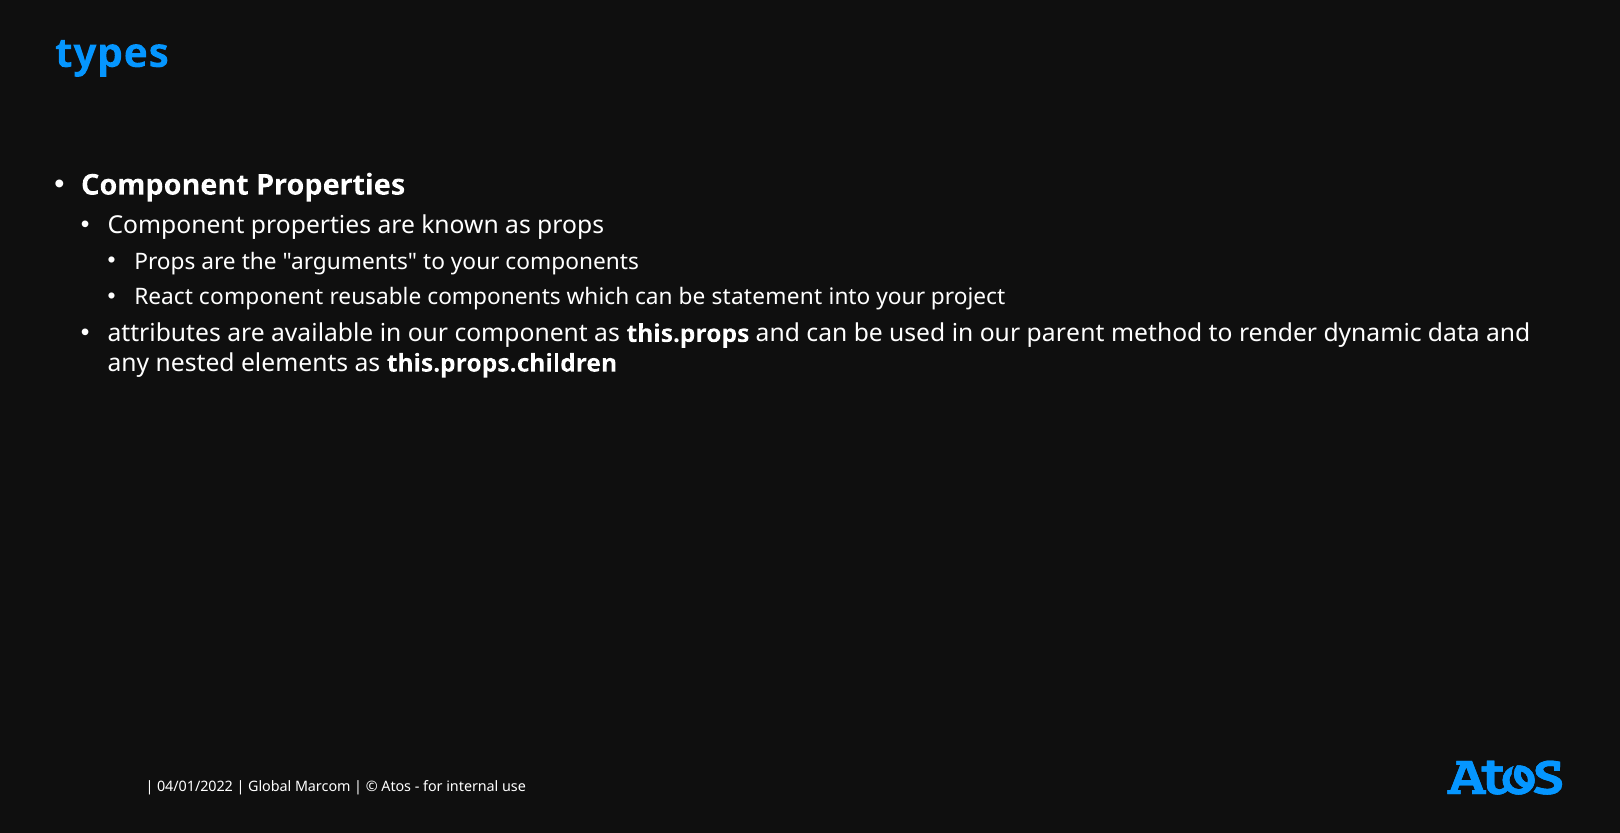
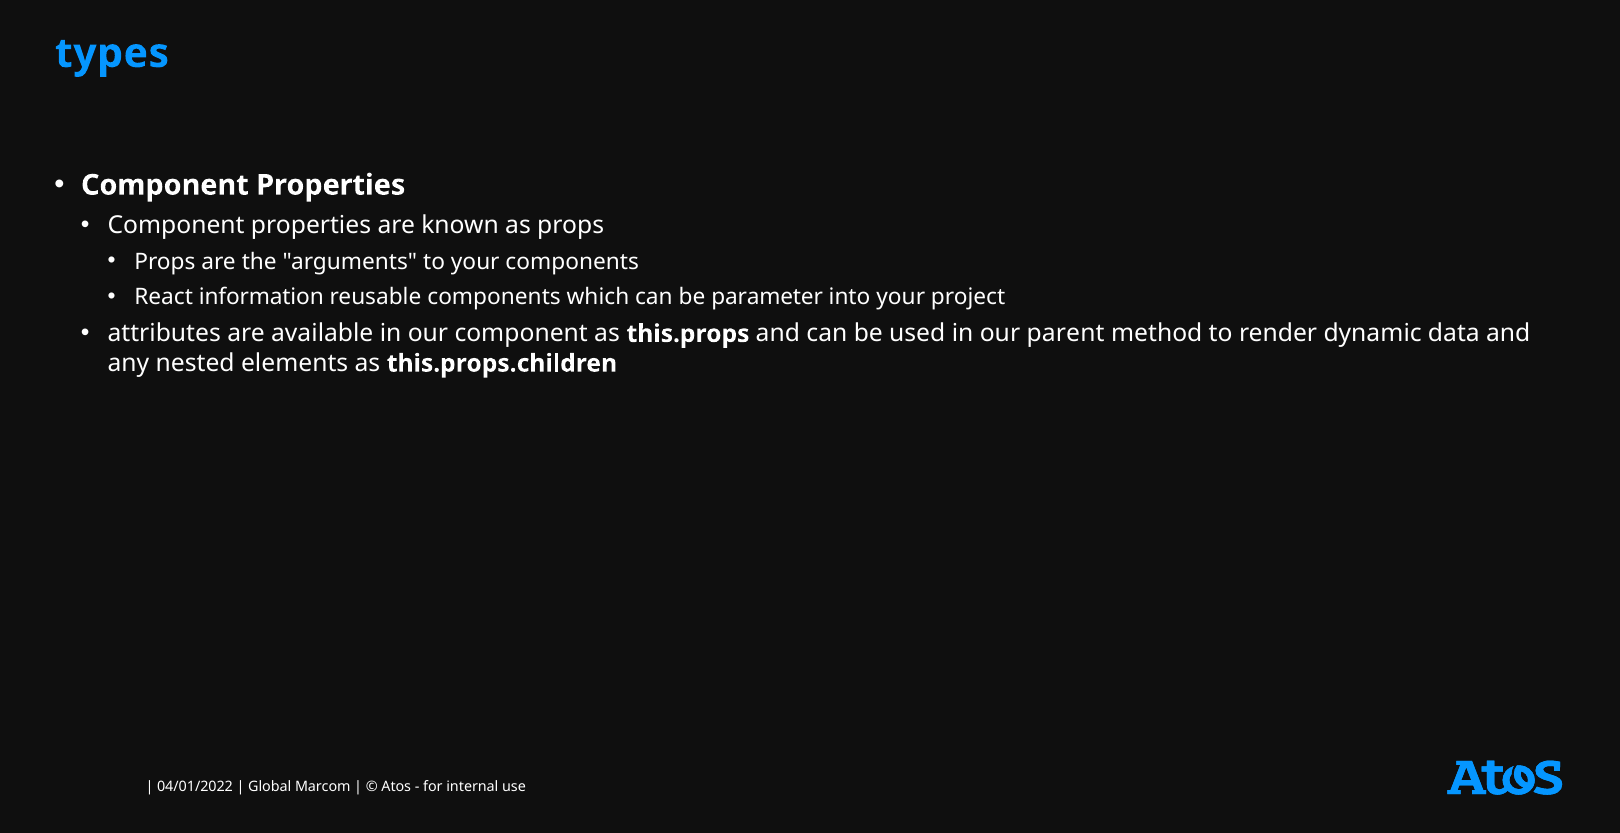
React component: component -> information (261, 297)
statement: statement -> parameter (767, 297)
